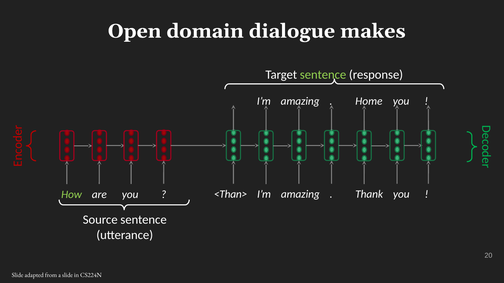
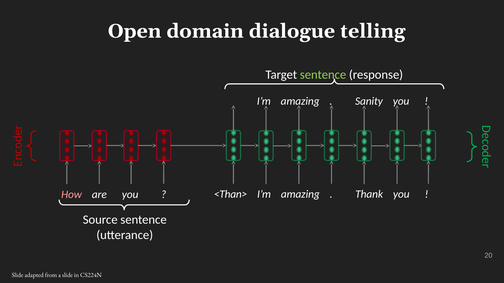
makes: makes -> telling (373, 31)
Home: Home -> Sanity (369, 101)
How colour: light green -> pink (72, 195)
